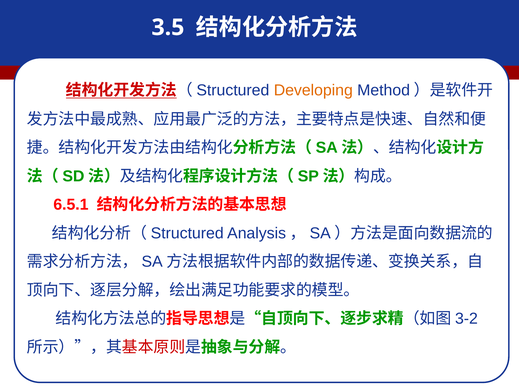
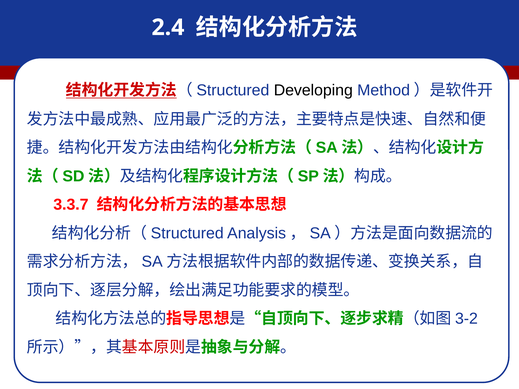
3.5: 3.5 -> 2.4 (168, 27)
Developing colour: orange -> black (313, 90)
6.5.1: 6.5.1 -> 3.3.7 (71, 205)
